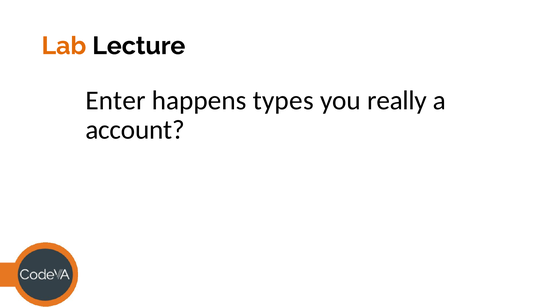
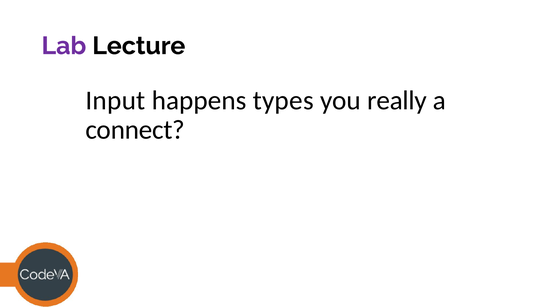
Lab colour: orange -> purple (64, 46)
Enter: Enter -> Input (115, 100)
account: account -> connect (135, 130)
